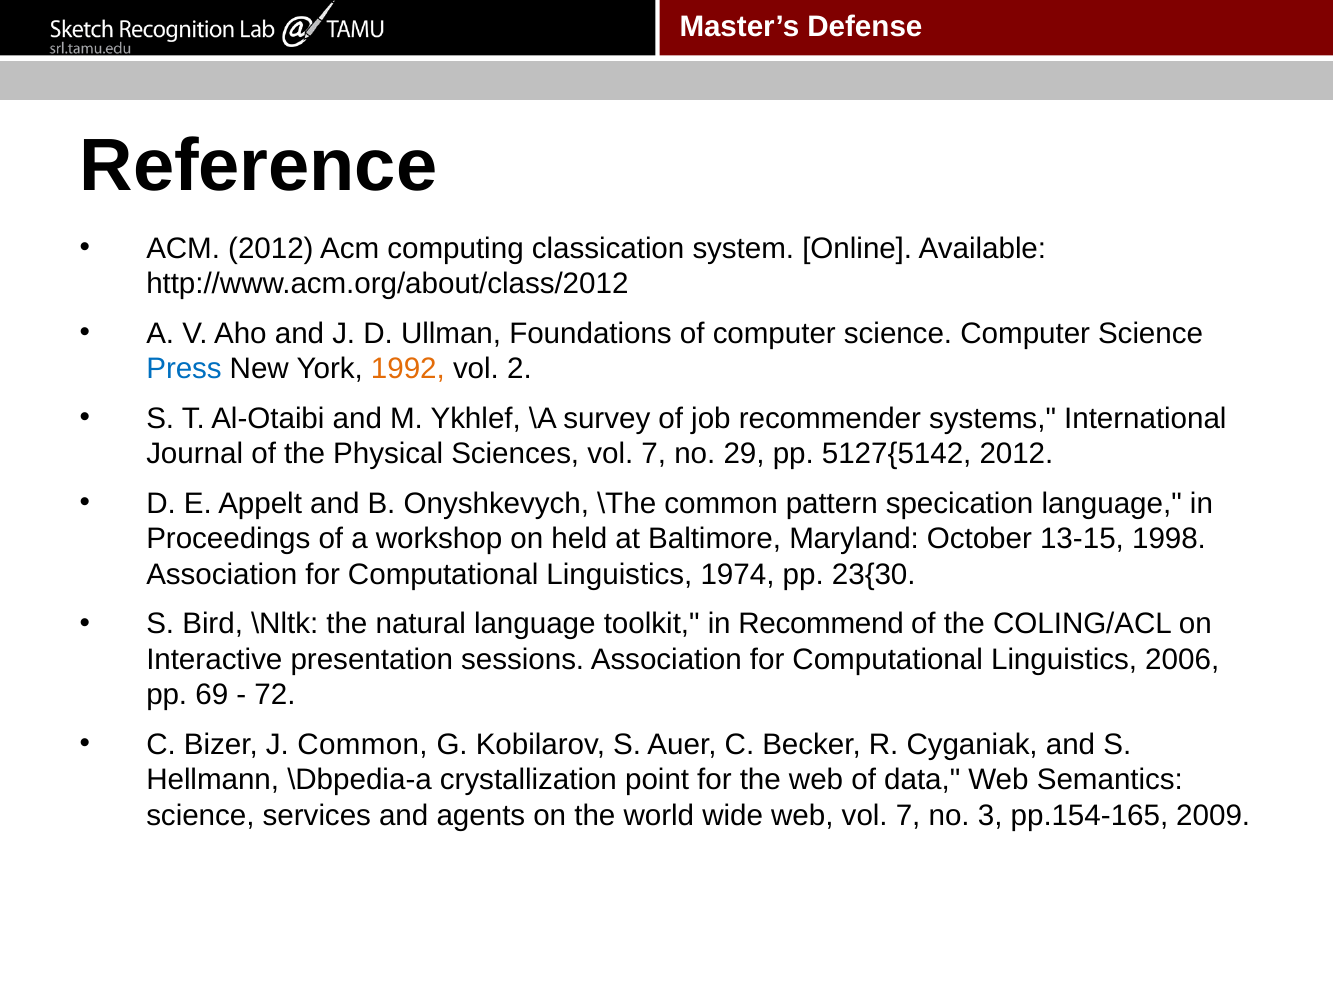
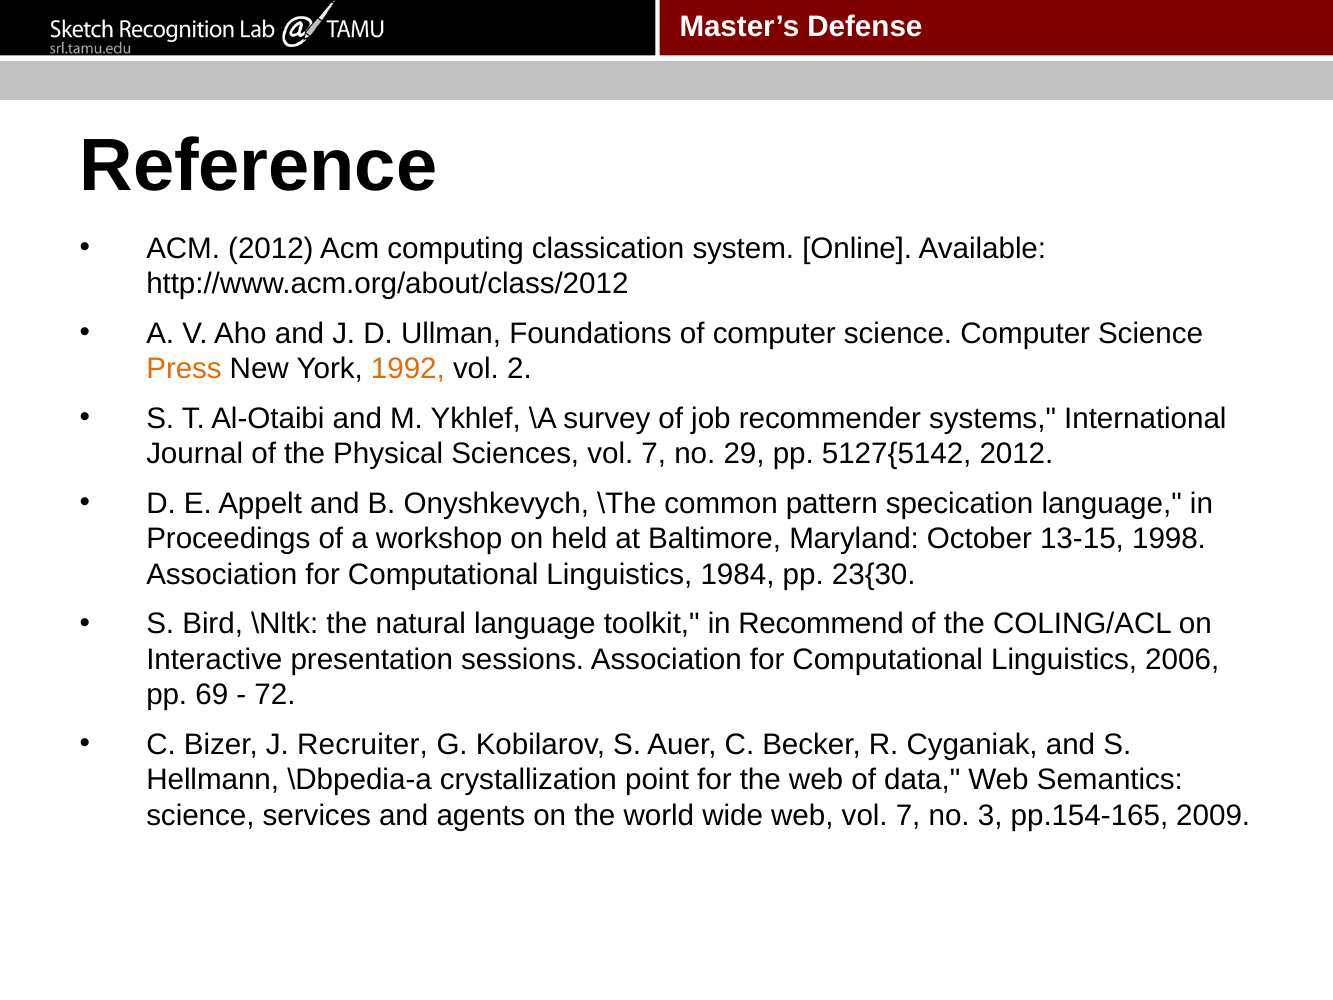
Press colour: blue -> orange (184, 369)
1974: 1974 -> 1984 (738, 574)
J Common: Common -> Recruiter (362, 744)
